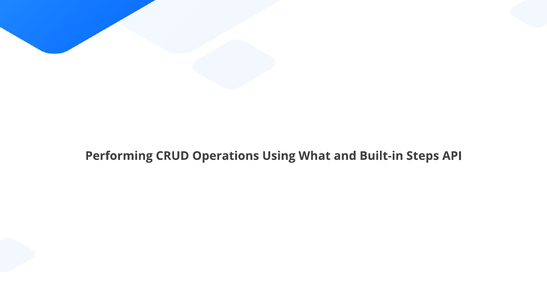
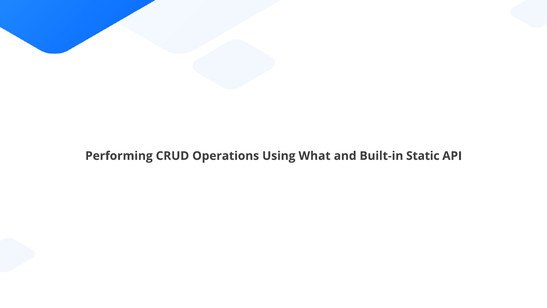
Steps: Steps -> Static (423, 156)
